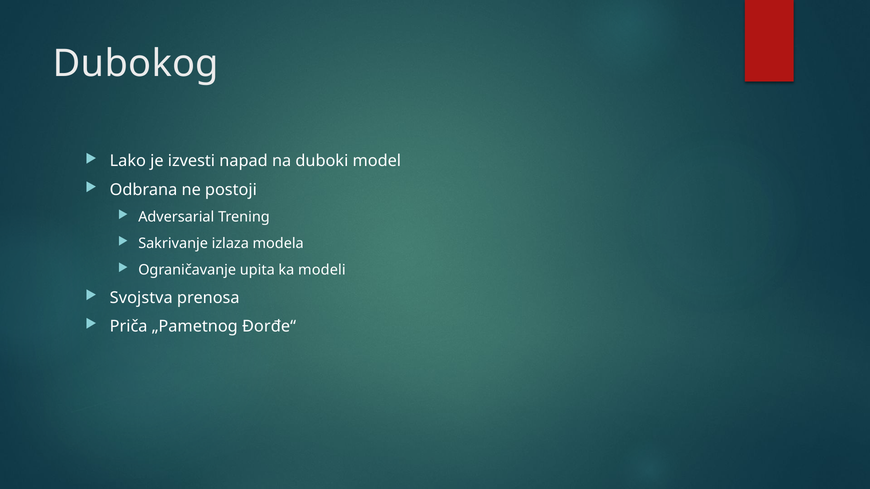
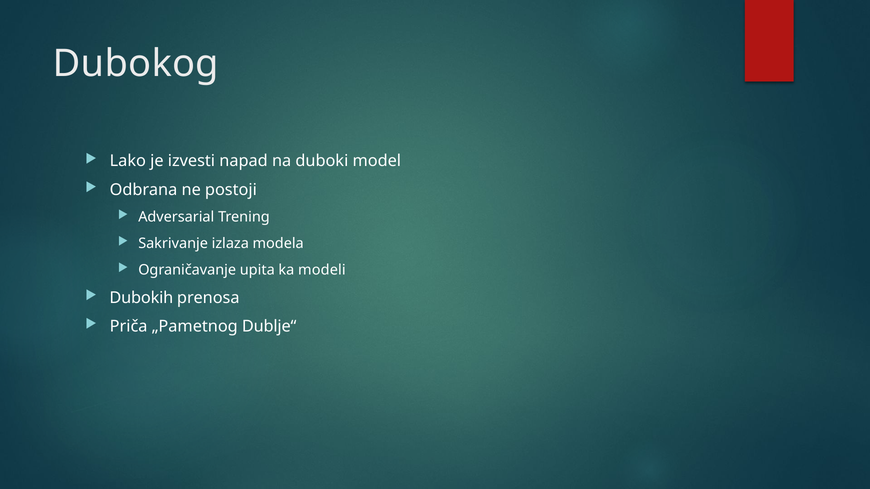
Svojstva: Svojstva -> Dubokih (141, 298)
Đorđe“: Đorđe“ -> Dublje“ (269, 327)
